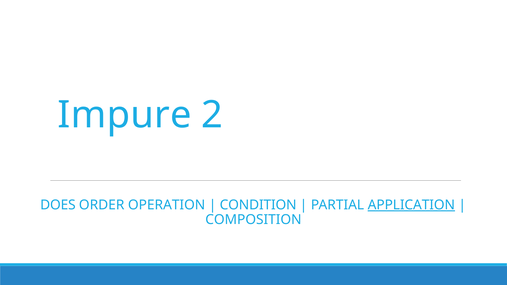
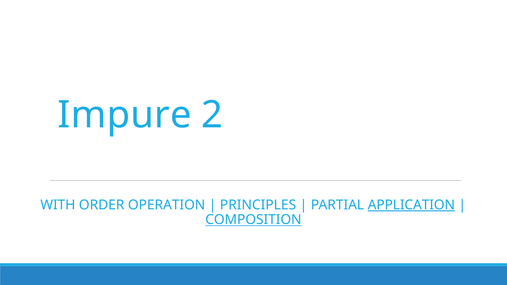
DOES: DOES -> WITH (58, 205)
CONDITION: CONDITION -> PRINCIPLES (258, 205)
COMPOSITION underline: none -> present (253, 220)
